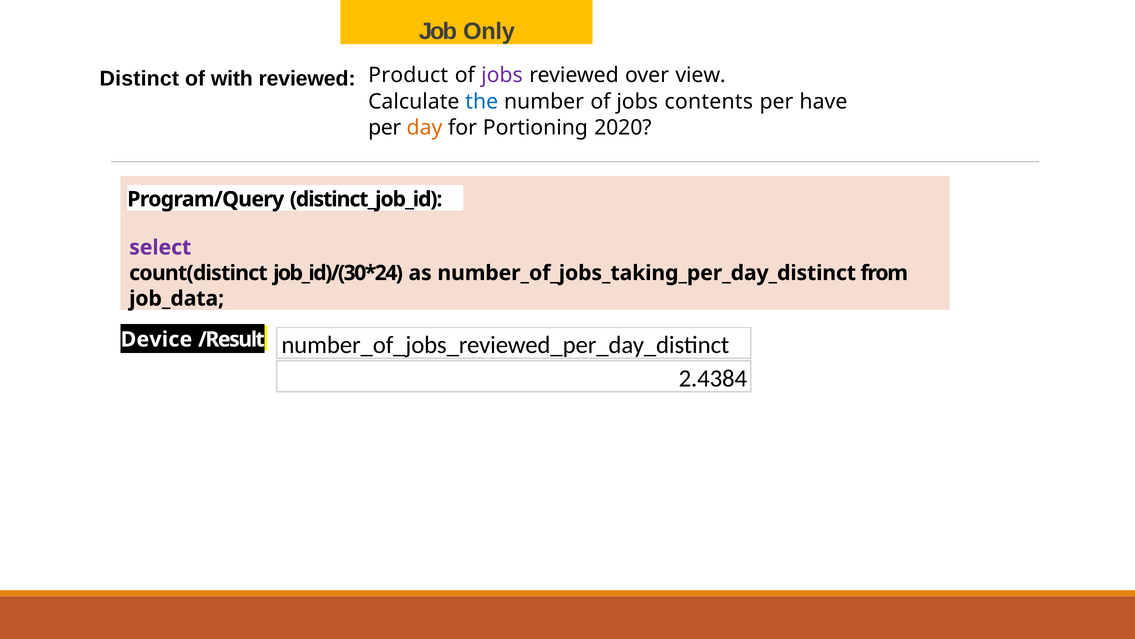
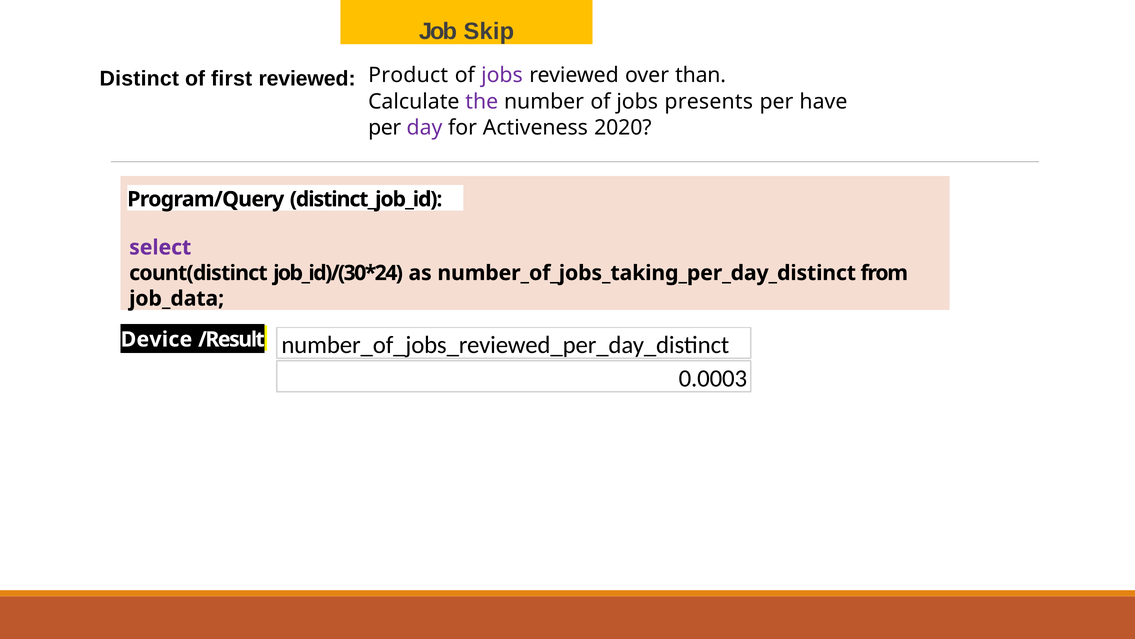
Only: Only -> Skip (489, 32)
with: with -> first (232, 79)
view: view -> than (701, 75)
the colour: blue -> purple (482, 102)
contents: contents -> presents (709, 102)
day colour: orange -> purple (424, 128)
Portioning: Portioning -> Activeness (535, 128)
2.4384: 2.4384 -> 0.0003 (713, 378)
